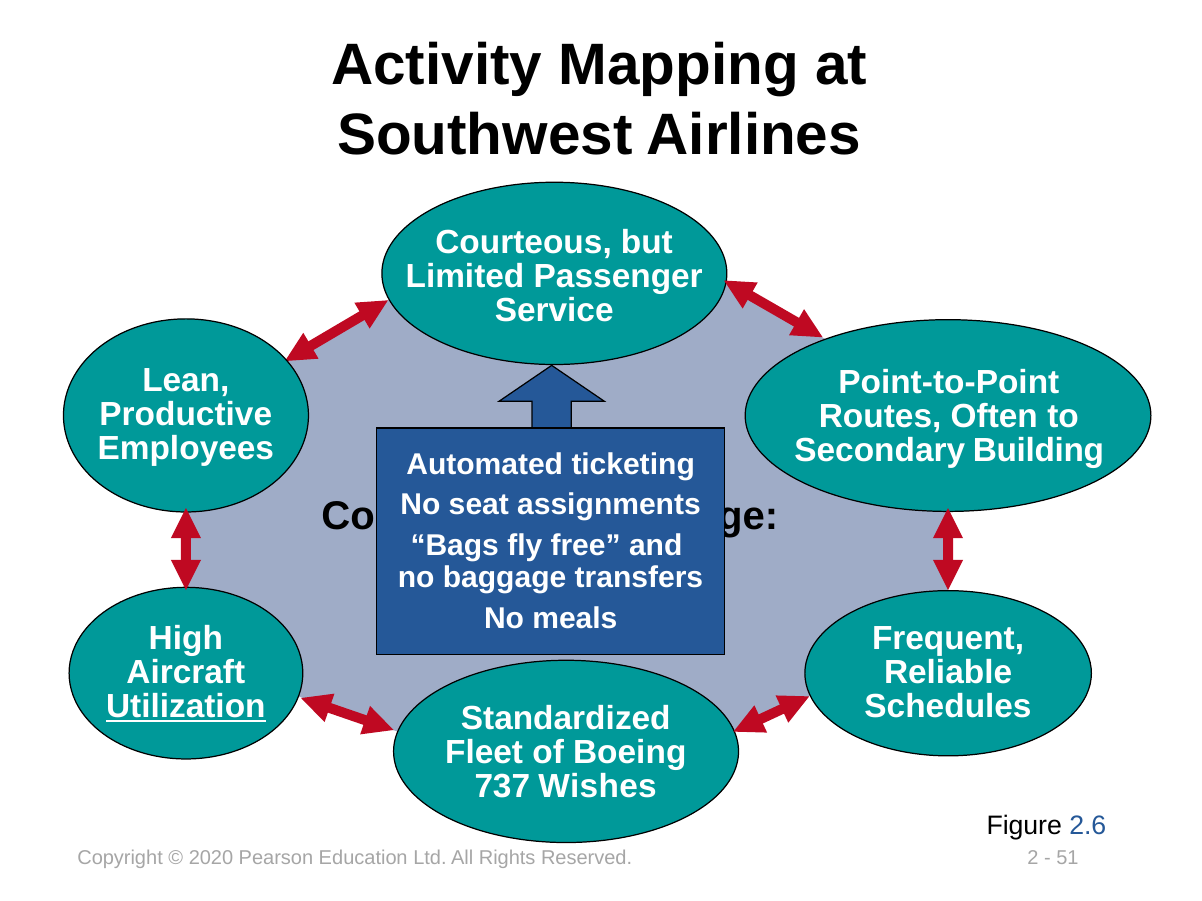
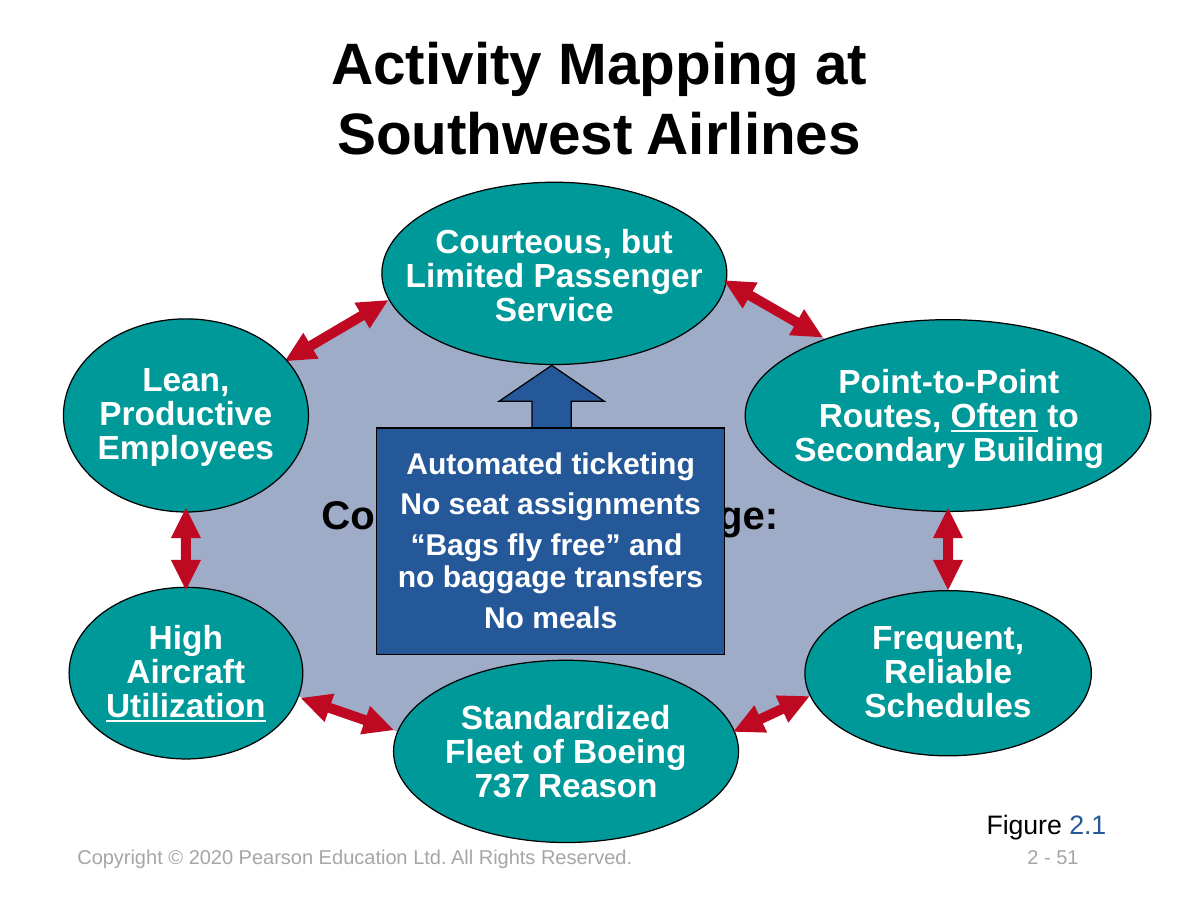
Often underline: none -> present (994, 417)
Wishes: Wishes -> Reason (598, 787)
2.6: 2.6 -> 2.1 (1088, 826)
